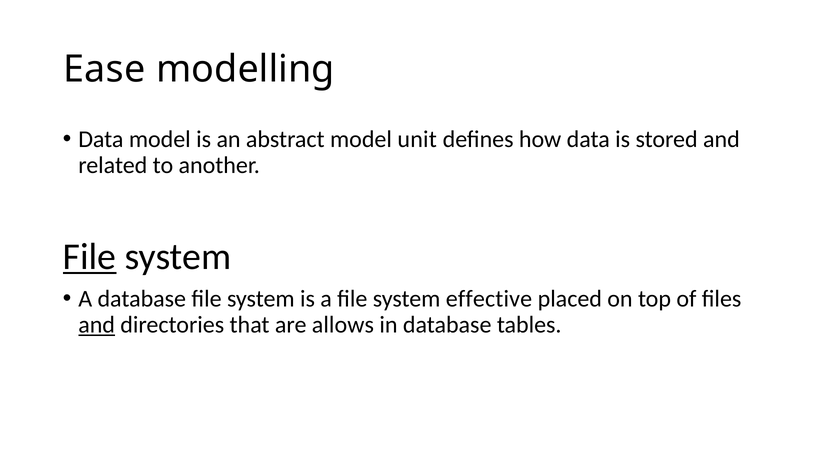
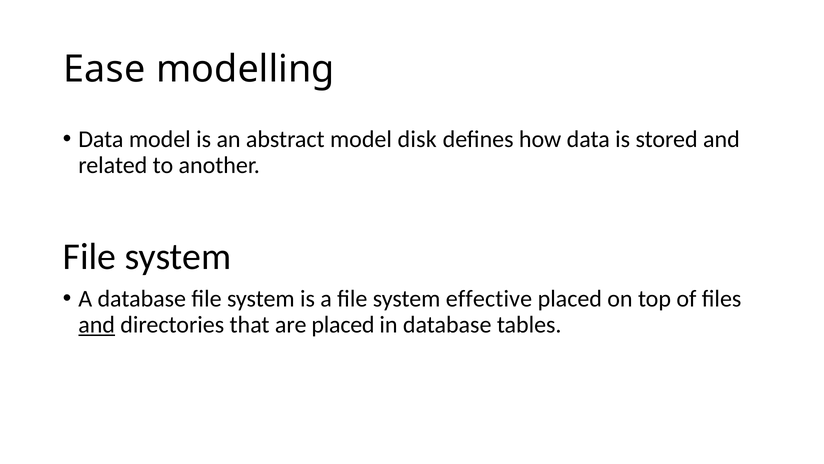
unit: unit -> disk (417, 139)
File underline: present -> none (90, 256)
are allows: allows -> placed (343, 324)
